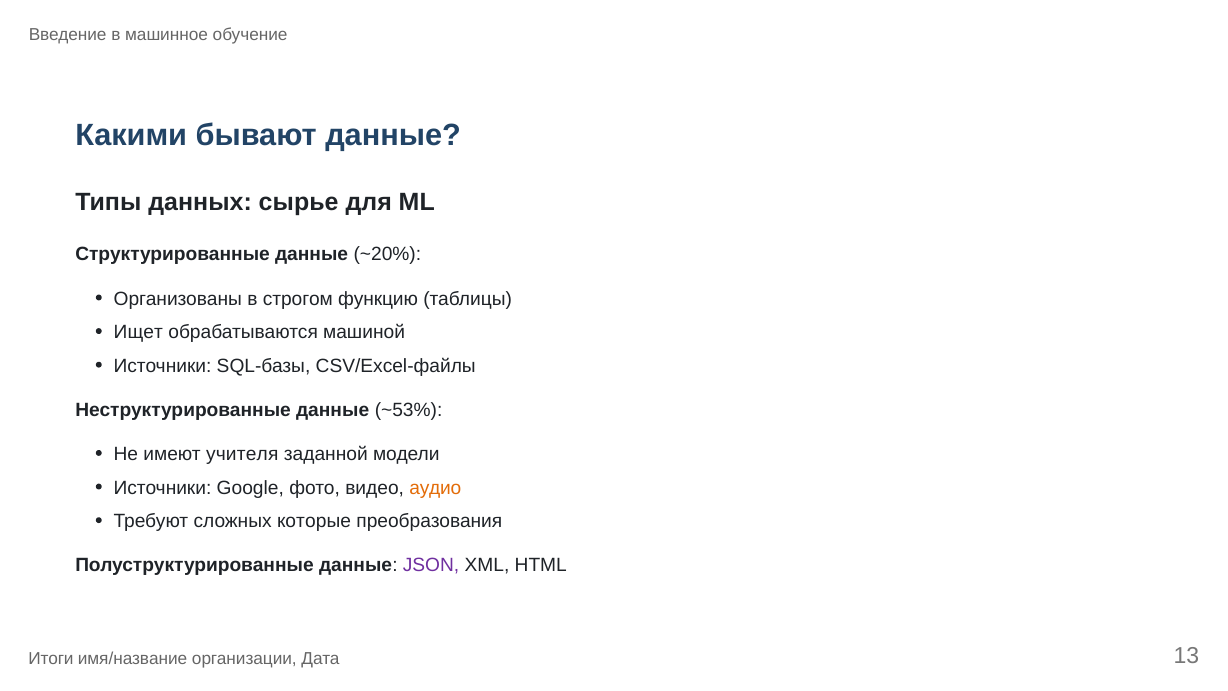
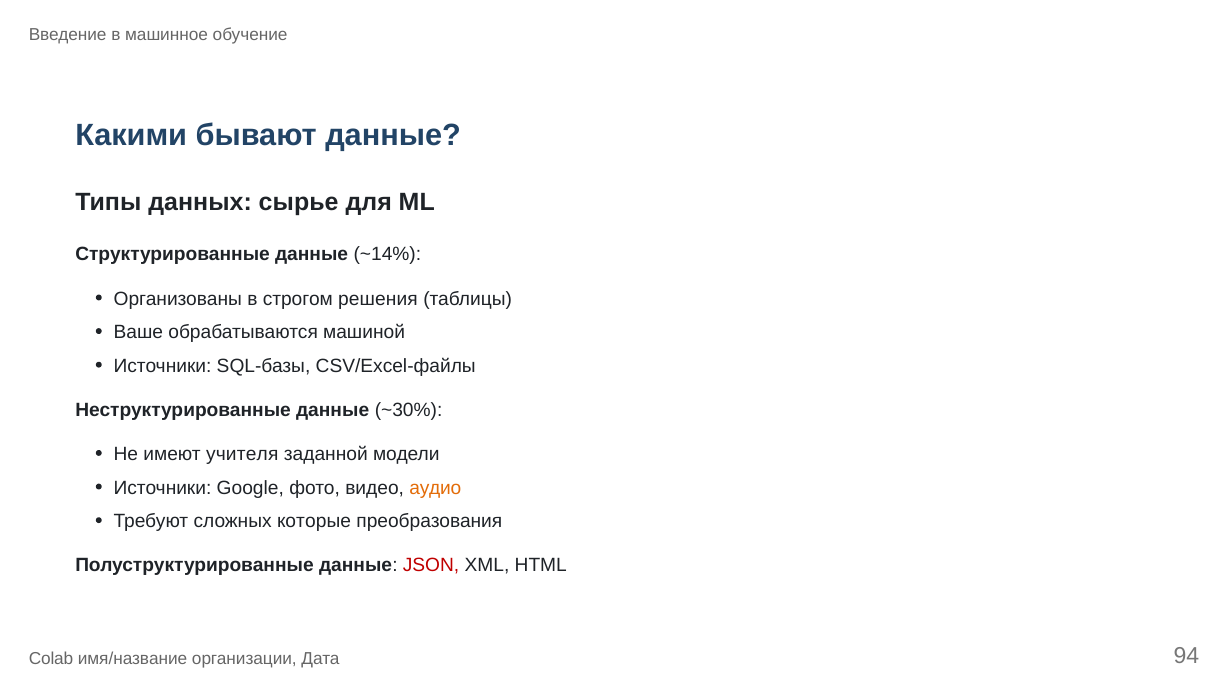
~20%: ~20% -> ~14% (387, 255)
функцию: функцию -> решения (378, 299)
Ищет: Ищет -> Ваше (138, 332)
~53%: ~53% -> ~30% (409, 410)
JSON colour: purple -> red (431, 565)
Итоги: Итоги -> Colab (51, 659)
13: 13 -> 94 (1186, 656)
